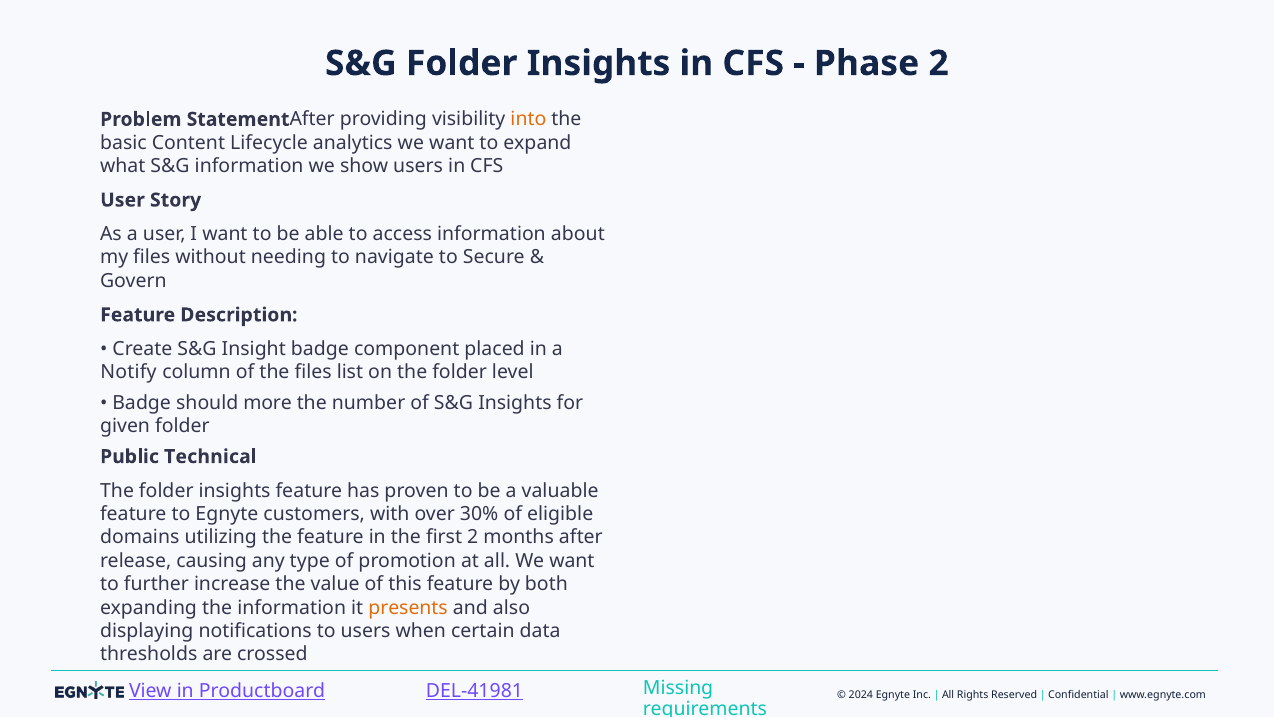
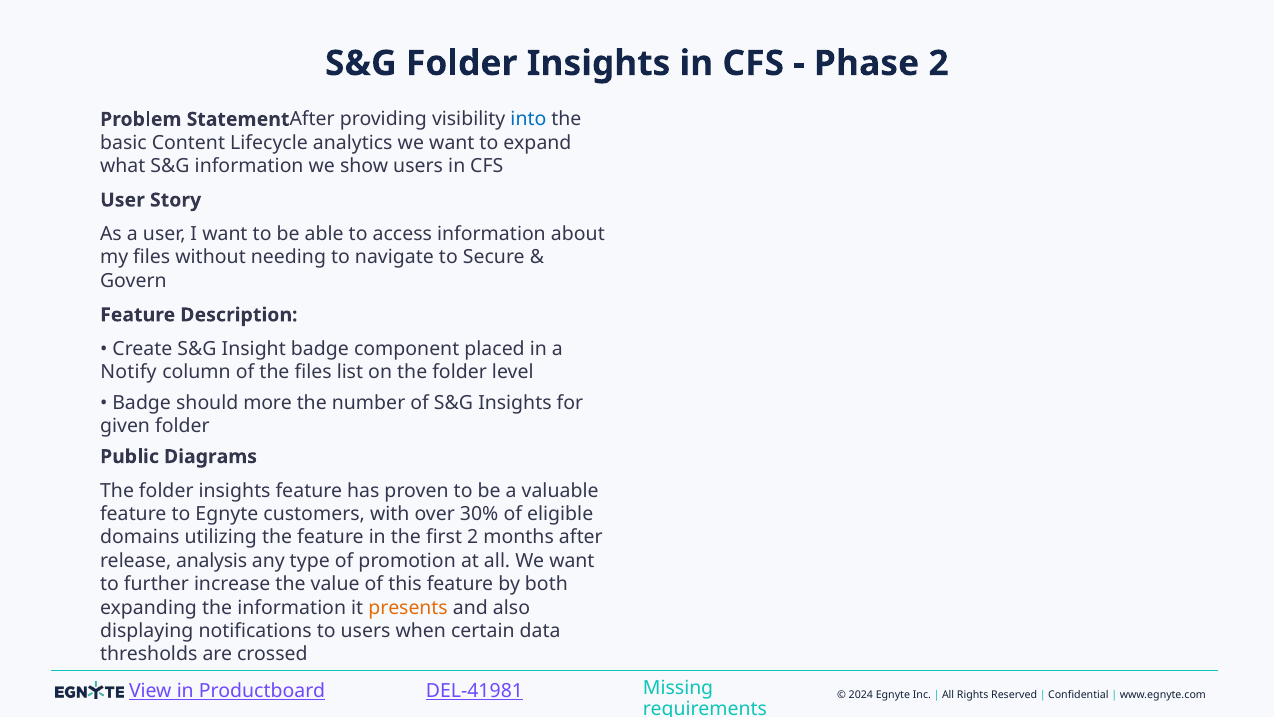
into colour: orange -> blue (528, 119)
Technical: Technical -> Diagrams (210, 456)
causing: causing -> analysis (212, 561)
